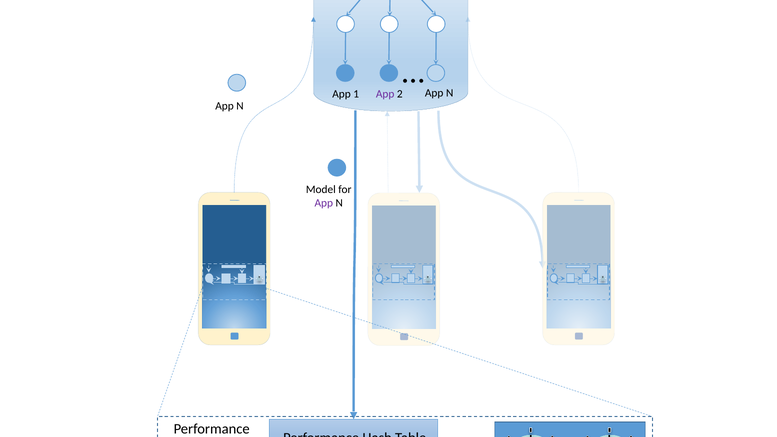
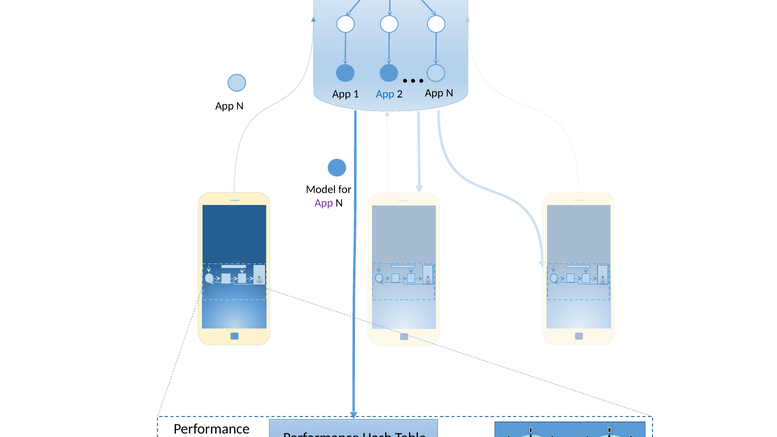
App colour: purple -> blue (385, 94)
